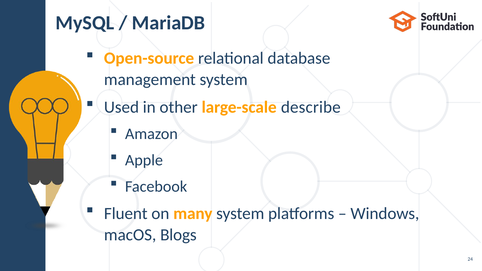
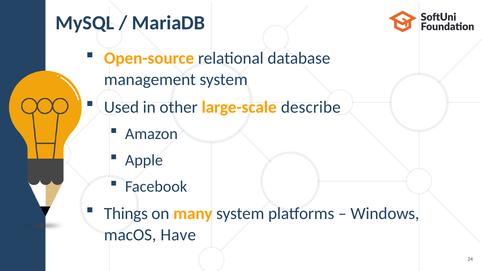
Fluent: Fluent -> Things (126, 214)
Blogs: Blogs -> Have (178, 235)
